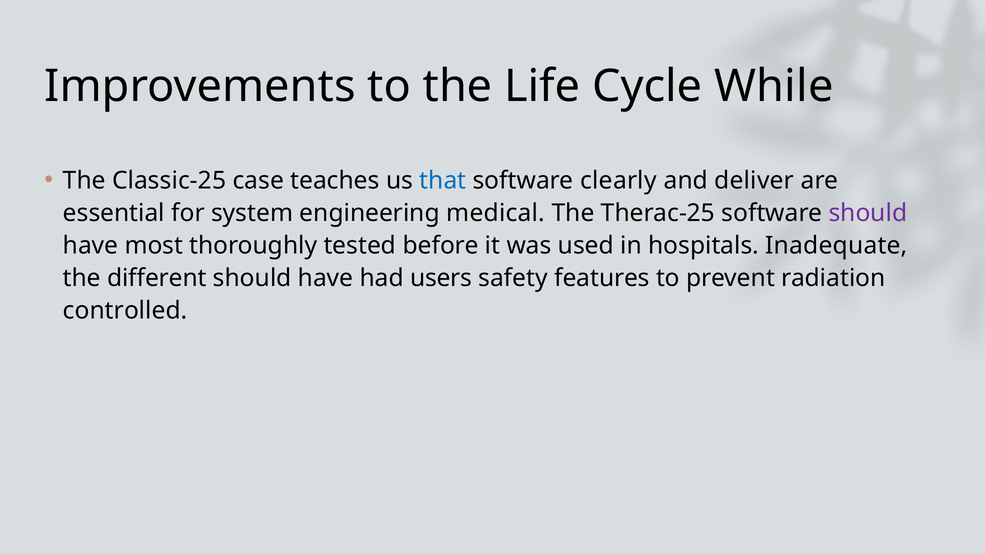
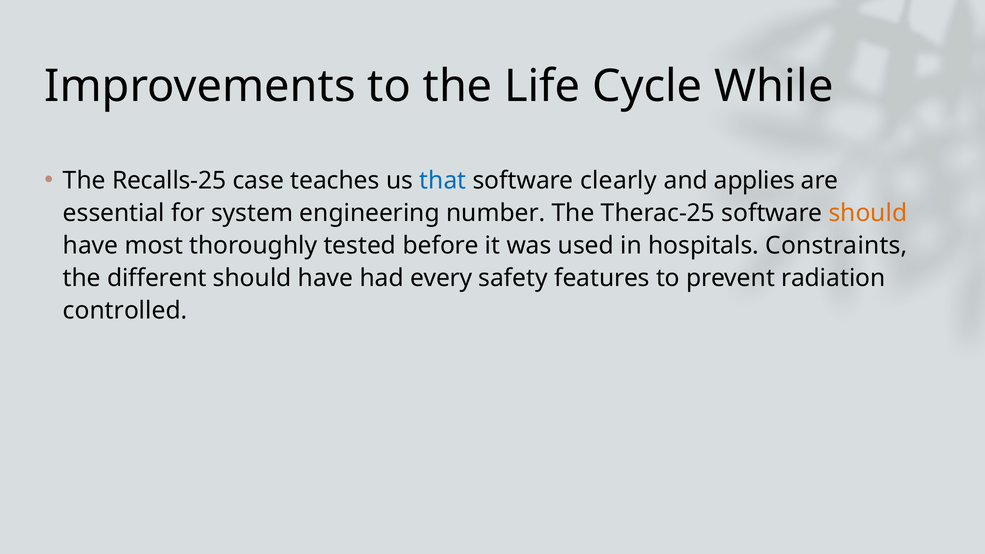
Classic-25: Classic-25 -> Recalls-25 (169, 181)
deliver: deliver -> applies (755, 181)
medical: medical -> number (496, 213)
should colour: purple -> orange (868, 213)
Inadequate: Inadequate -> Constraints (836, 246)
users: users -> every (441, 278)
